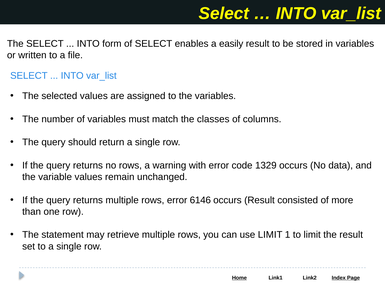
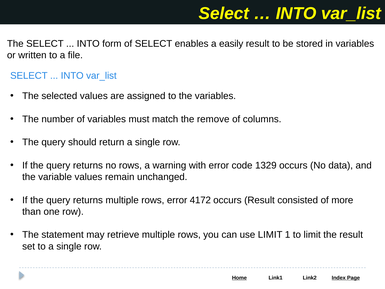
classes: classes -> remove (213, 119)
6146: 6146 -> 4172 (200, 200)
